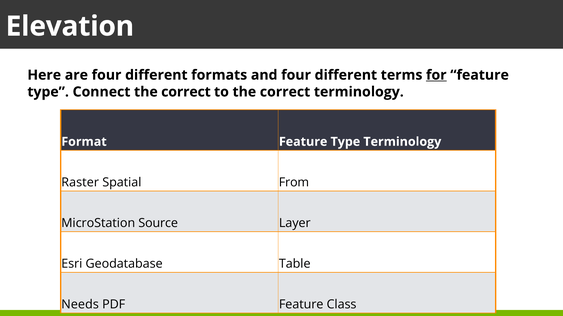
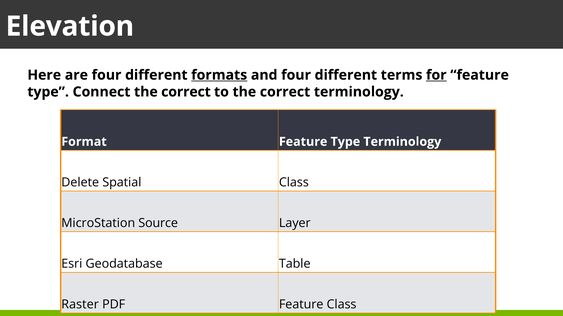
formats underline: none -> present (219, 75)
Raster: Raster -> Delete (80, 183)
Spatial From: From -> Class (294, 183)
Needs: Needs -> Raster (80, 305)
